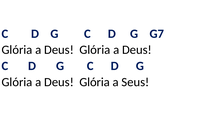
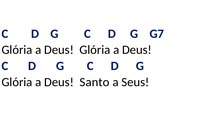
Glória: Glória -> Santo (95, 83)
